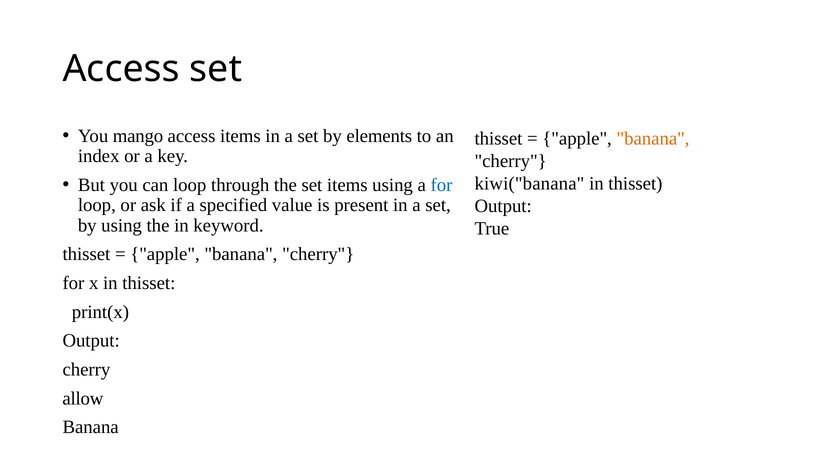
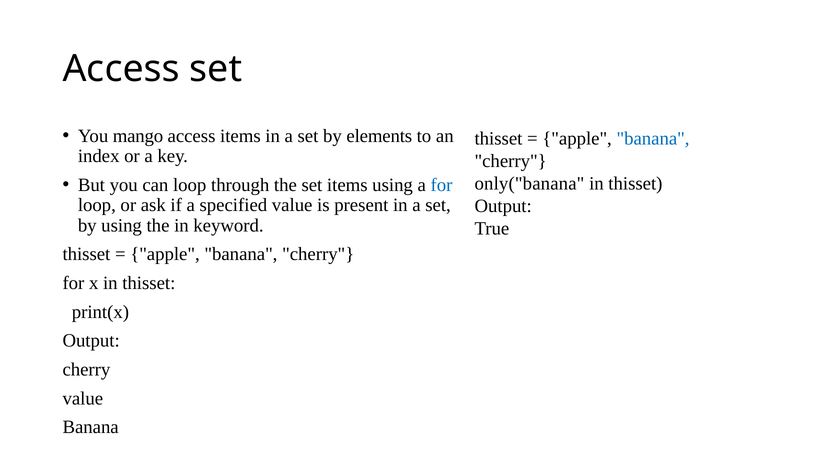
banana colour: orange -> blue (653, 138)
kiwi("banana: kiwi("banana -> only("banana (529, 183)
allow: allow -> value (83, 399)
